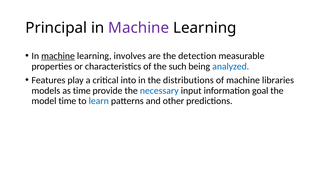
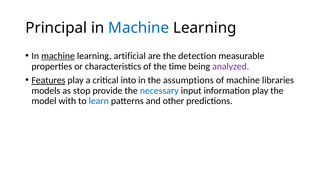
Machine colour: purple -> blue (139, 28)
involves: involves -> artificial (130, 56)
such: such -> time (178, 67)
analyzed colour: blue -> purple (231, 67)
Features underline: none -> present (48, 81)
distributions: distributions -> assumptions (188, 81)
as time: time -> stop (82, 91)
information goal: goal -> play (260, 91)
model time: time -> with (67, 101)
